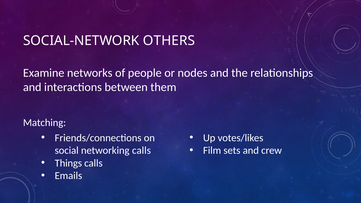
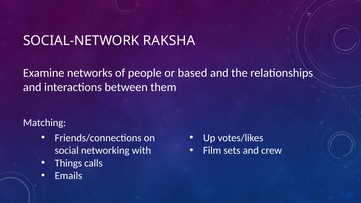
OTHERS: OTHERS -> RAKSHA (169, 41)
nodes: nodes -> based (192, 73)
networking calls: calls -> with (141, 150)
